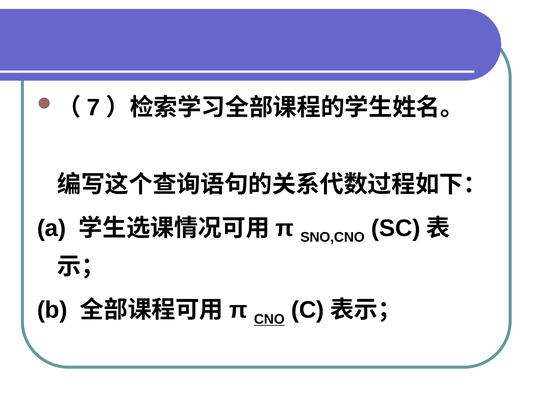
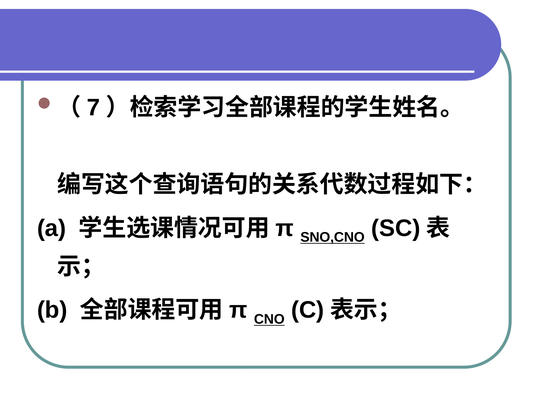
SNO,CNO underline: none -> present (333, 237)
